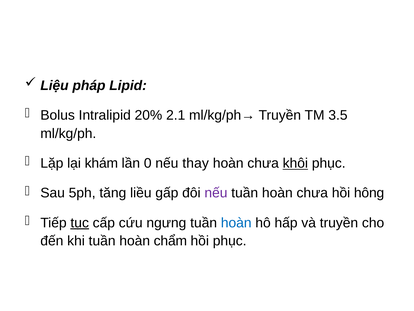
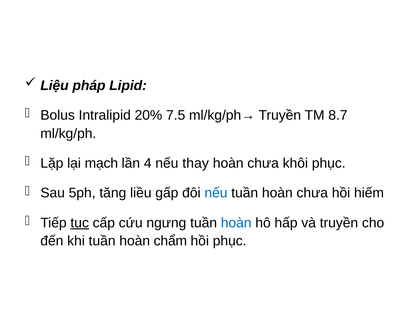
2.1: 2.1 -> 7.5 (176, 115)
3.5: 3.5 -> 8.7 (338, 115)
khám: khám -> mạch (101, 163)
0: 0 -> 4 (148, 163)
khôi underline: present -> none (295, 163)
nếu colour: purple -> blue (216, 193)
hông: hông -> hiếm (369, 193)
